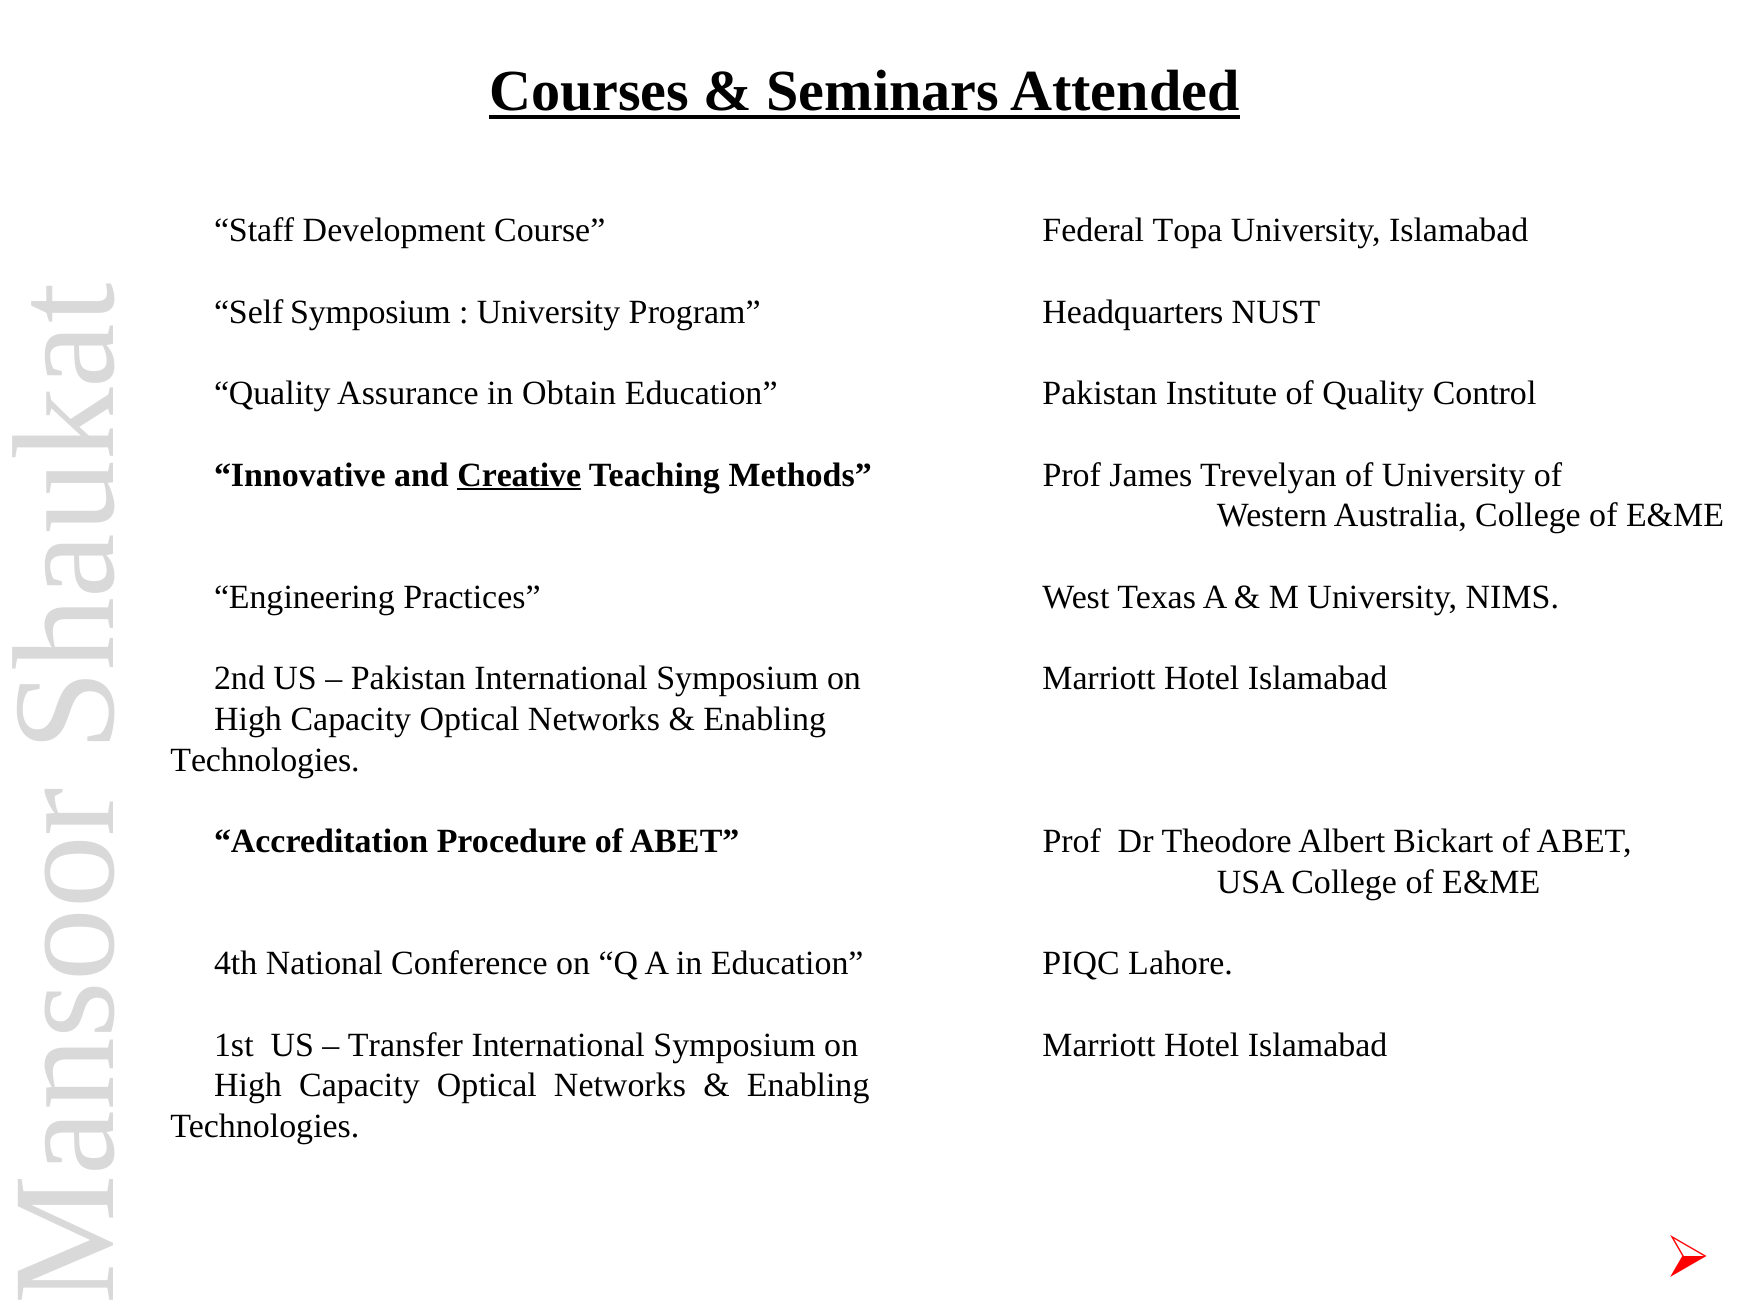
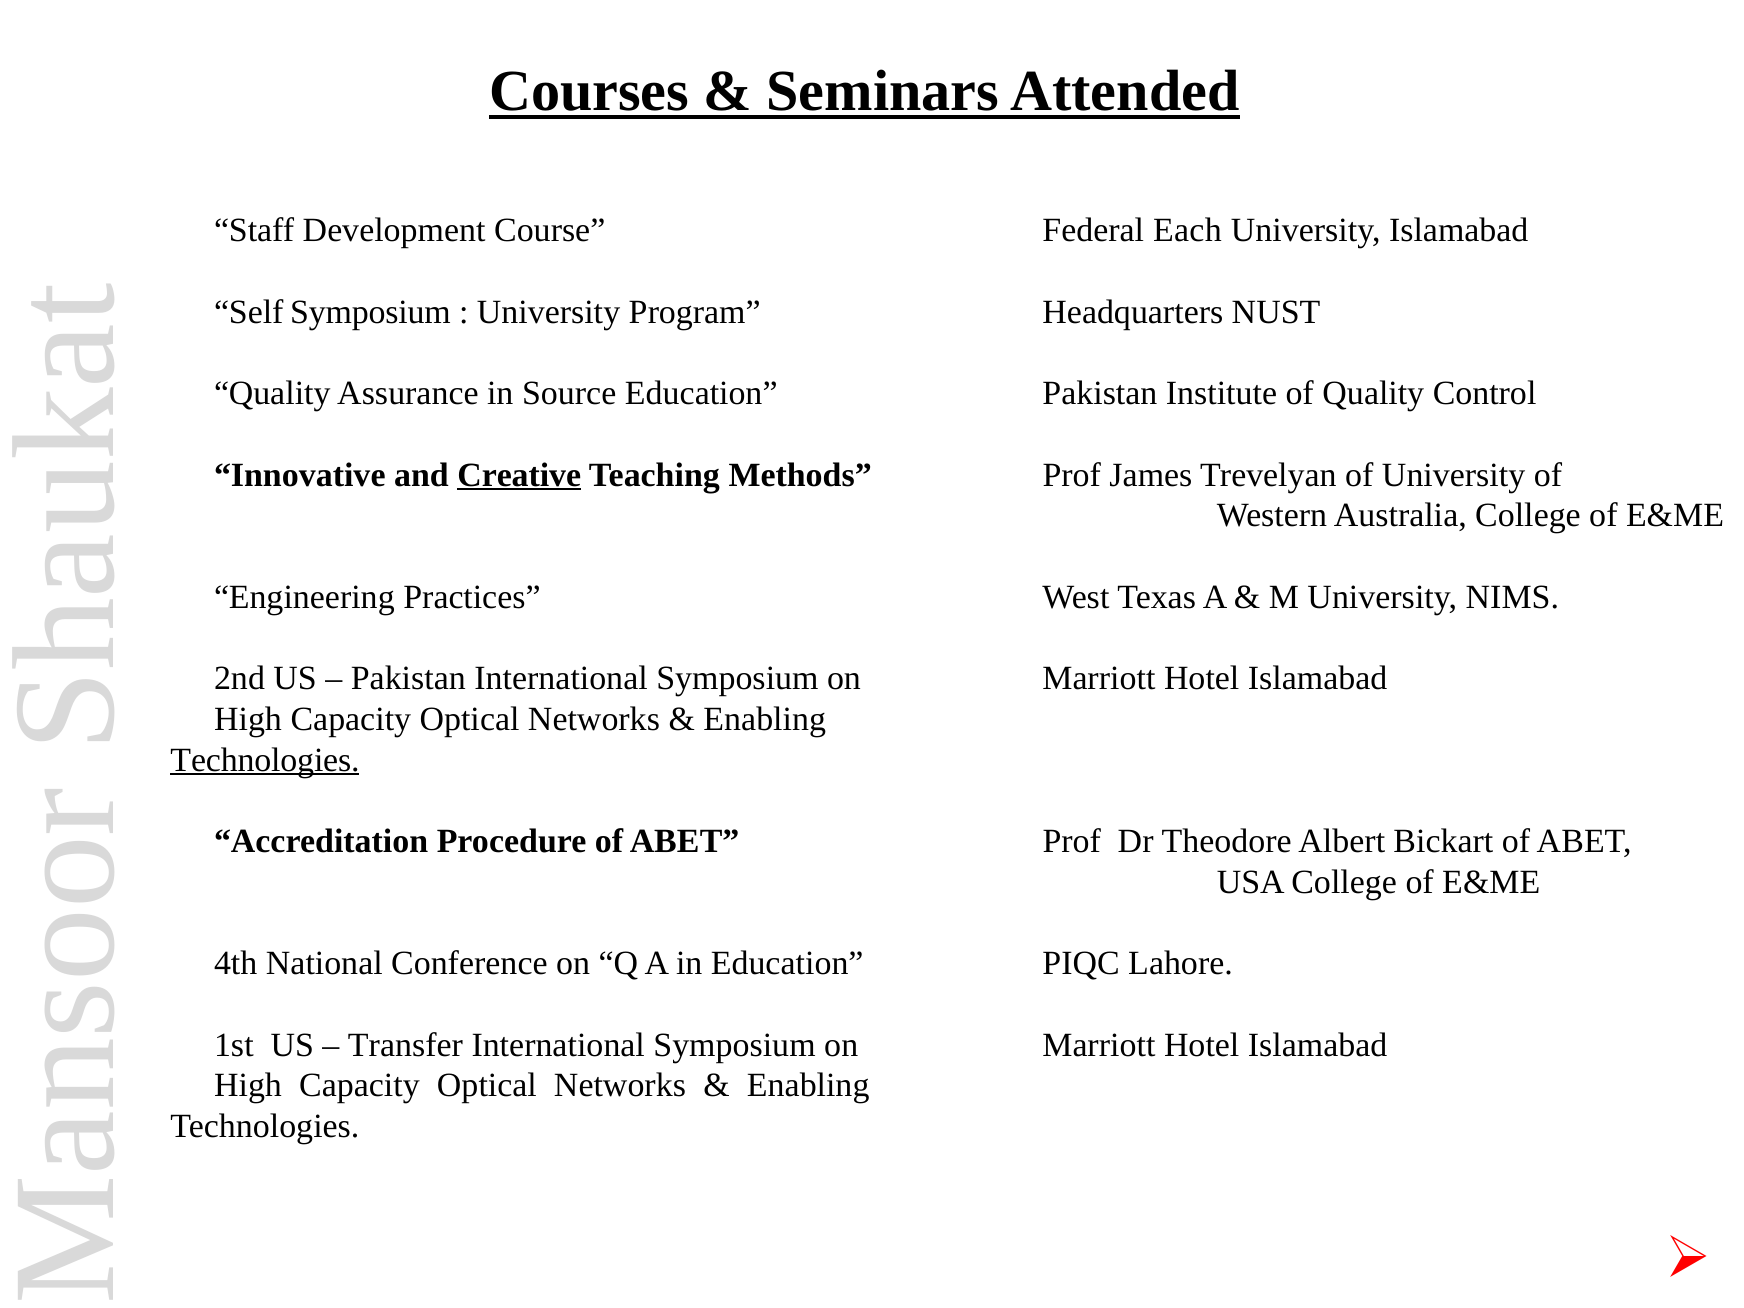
Topa: Topa -> Each (1187, 231)
Obtain: Obtain -> Source (569, 393)
Technologies underline: none -> present (265, 760)
